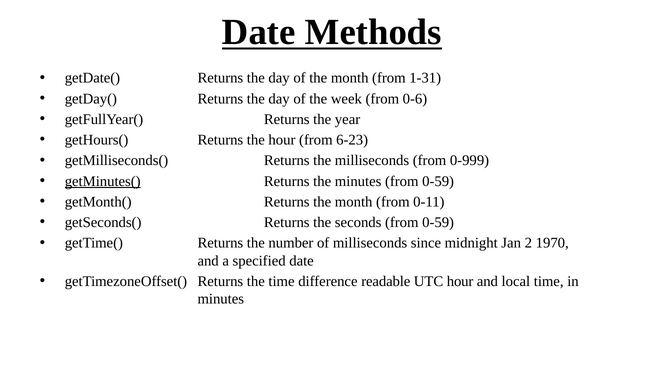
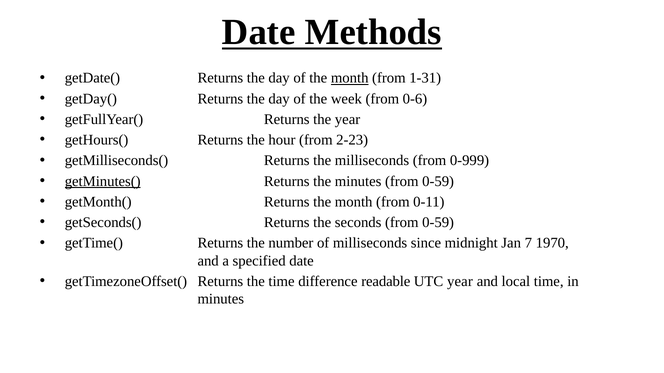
month underline: none -> present (350, 78)
6-23: 6-23 -> 2-23 (352, 140)
2: 2 -> 7 (528, 243)
UTC hour: hour -> year (460, 282)
